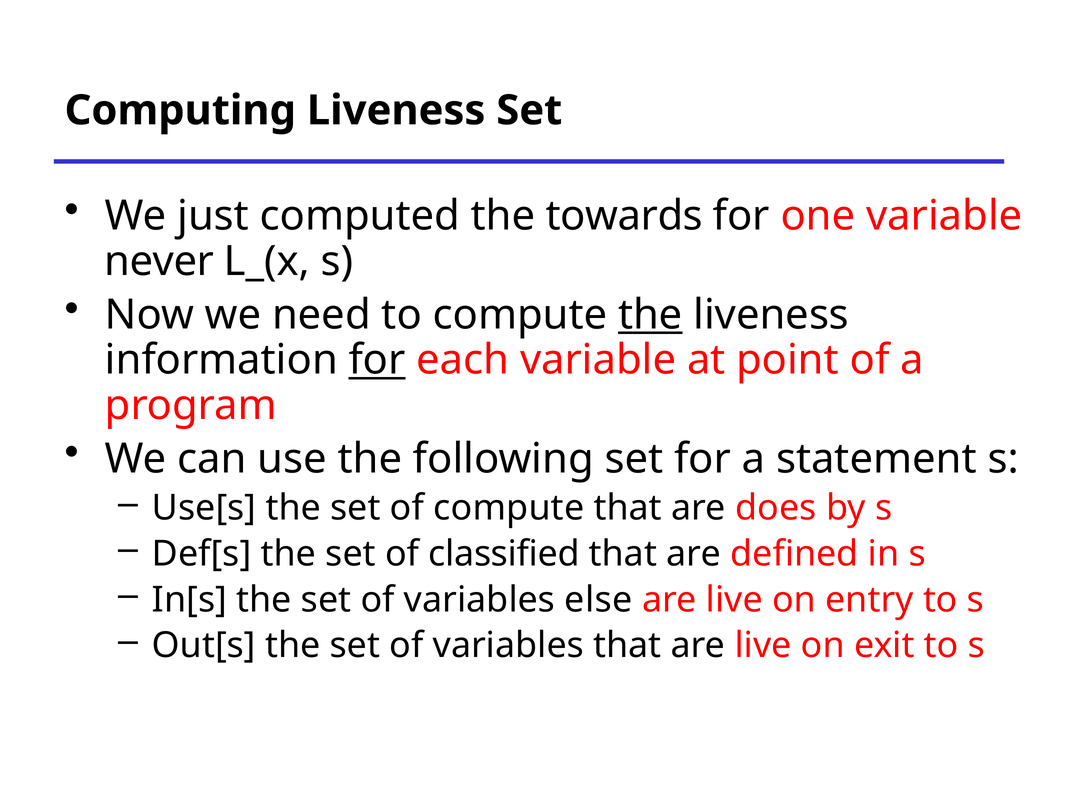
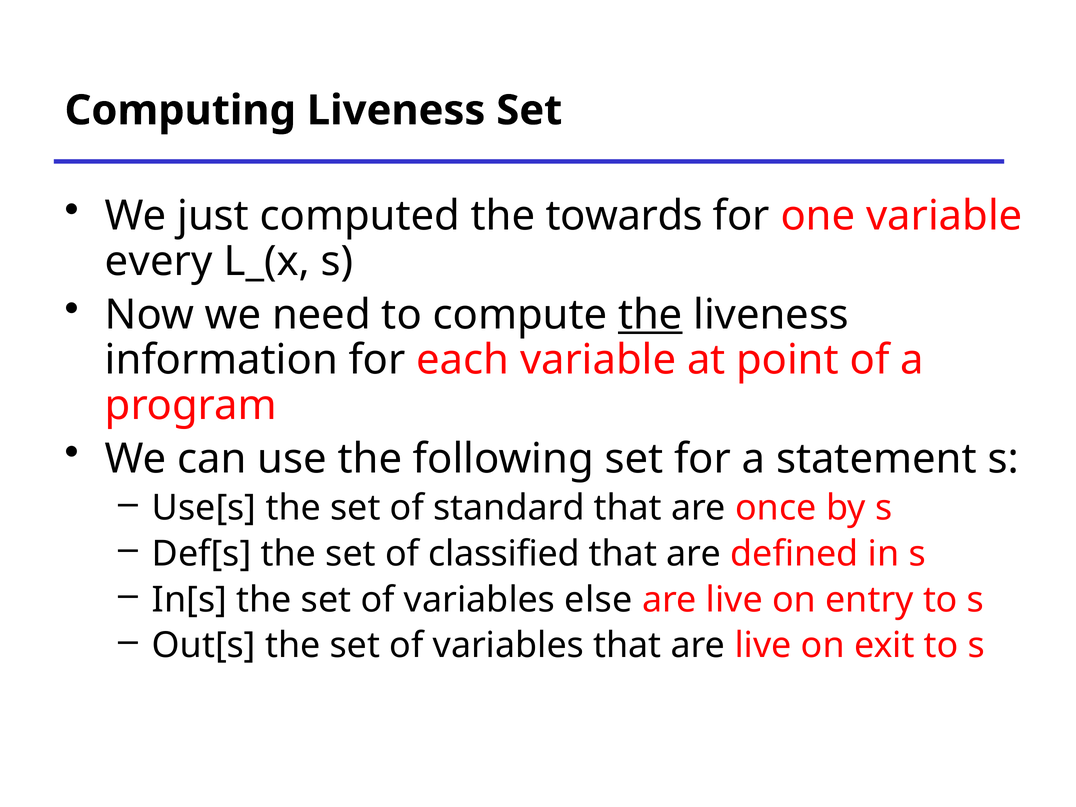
never: never -> every (159, 261)
for underline: present -> none (377, 360)
of compute: compute -> standard (509, 508)
does: does -> once (776, 508)
